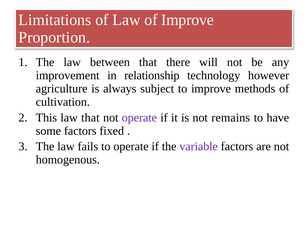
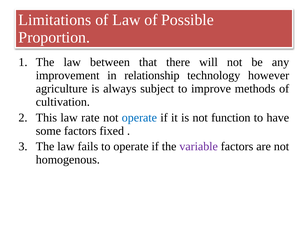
of Improve: Improve -> Possible (188, 20)
law that: that -> rate (90, 118)
operate colour: purple -> blue (139, 118)
remains: remains -> function (231, 118)
